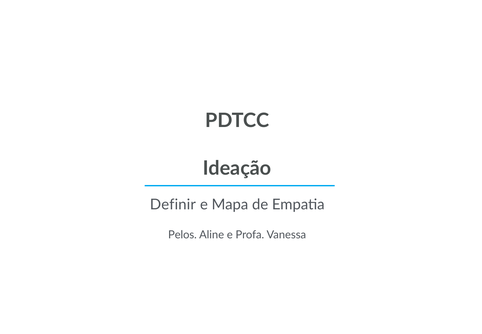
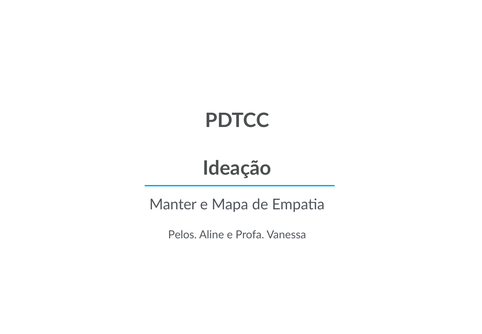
Definir: Definir -> Manter (173, 204)
